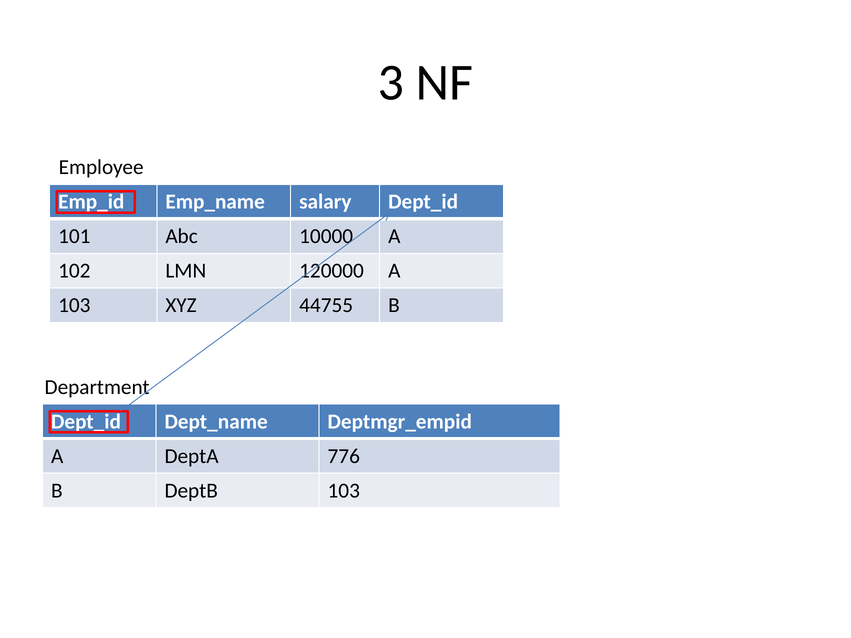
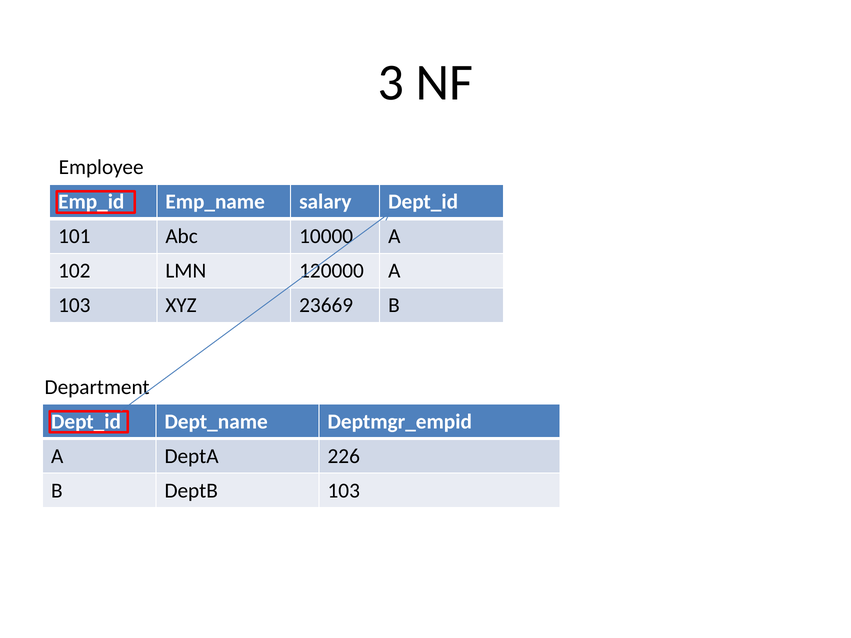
44755: 44755 -> 23669 (326, 305)
776: 776 -> 226 (344, 456)
